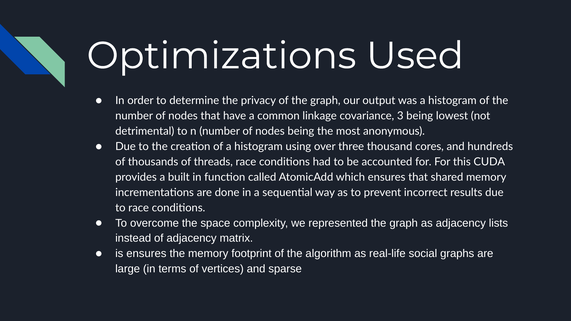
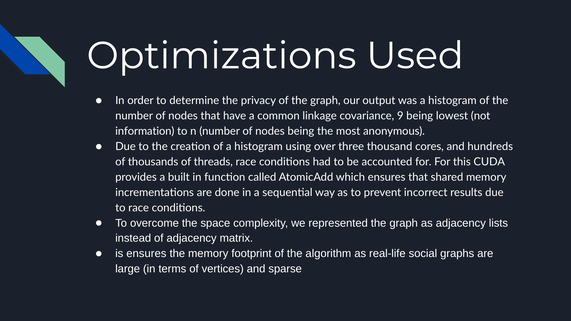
3: 3 -> 9 (400, 116)
detrimental: detrimental -> information (145, 131)
